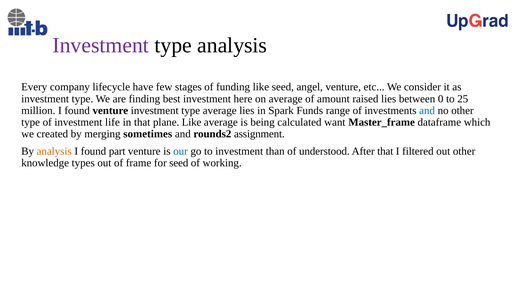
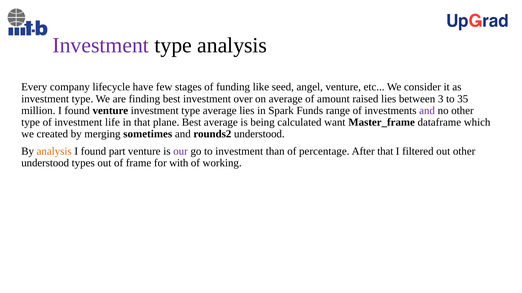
here: here -> over (243, 99)
0: 0 -> 3 (441, 99)
25: 25 -> 35 (463, 99)
and colour: blue -> purple (427, 111)
plane Like: Like -> Best (192, 122)
rounds2 assignment: assignment -> understood (259, 134)
our colour: blue -> purple (181, 151)
understood: understood -> percentage (324, 151)
knowledge: knowledge -> understood (45, 163)
for seed: seed -> with (179, 163)
